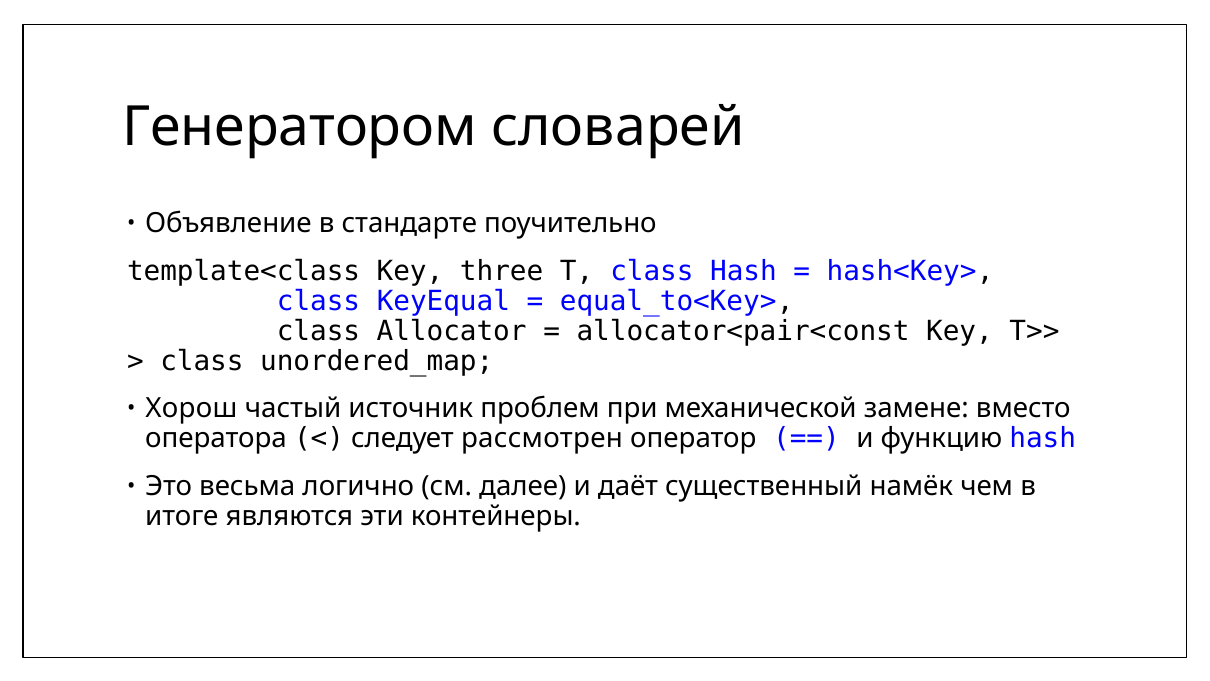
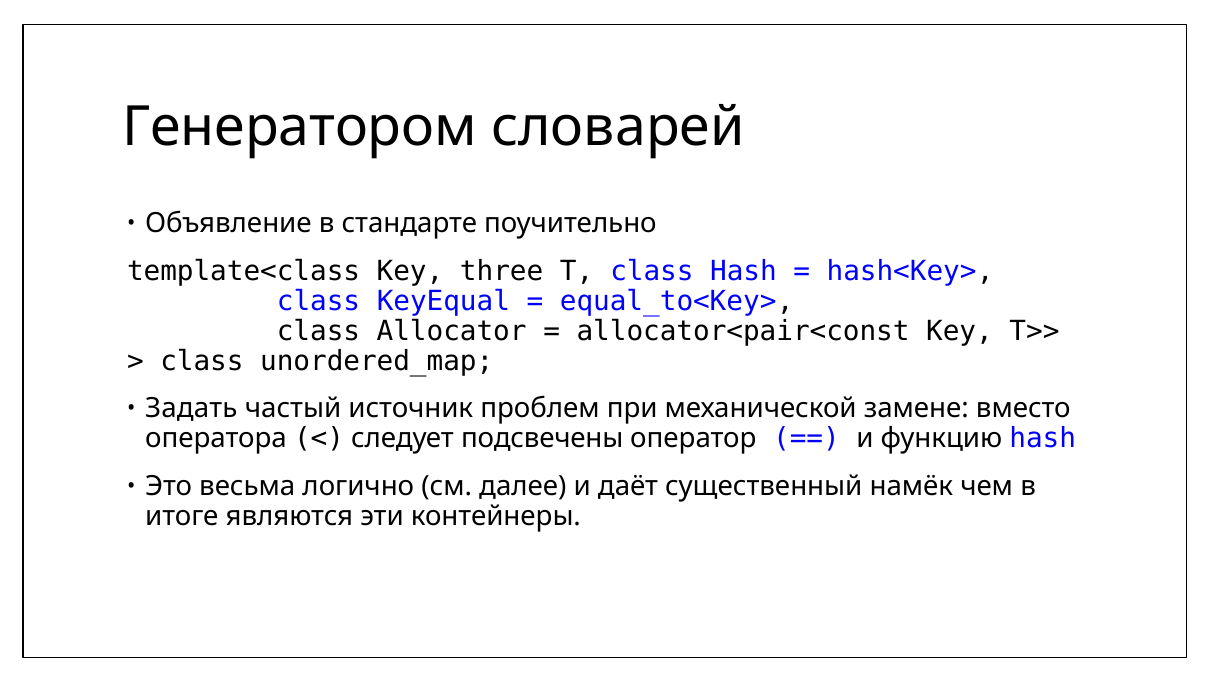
Хорош: Хорош -> Задать (191, 409)
рассмотрен: рассмотрен -> подсвечены (542, 438)
